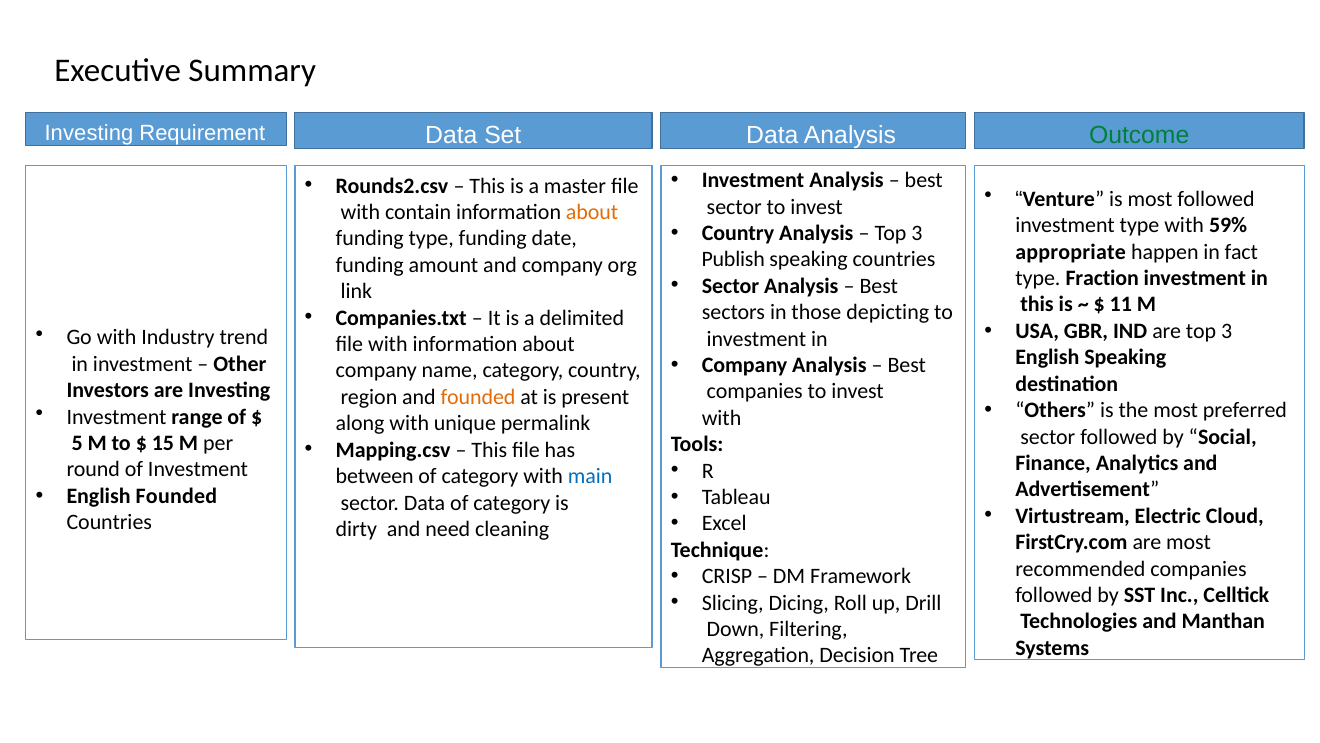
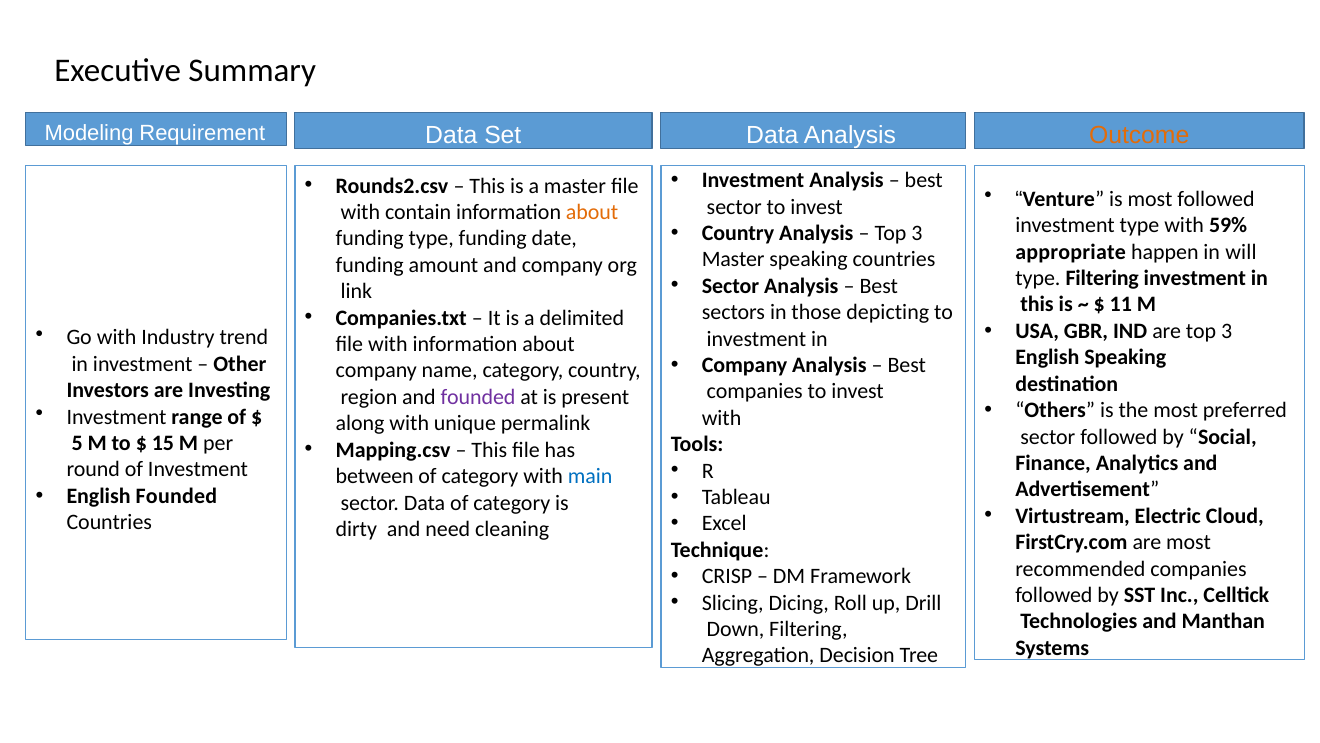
Investing: Investing -> Modeling (89, 133)
Outcome colour: green -> orange (1139, 135)
fact: fact -> will (1241, 252)
Publish: Publish -> Master (733, 259)
type Fraction: Fraction -> Filtering (1102, 278)
founded colour: orange -> purple (478, 397)
